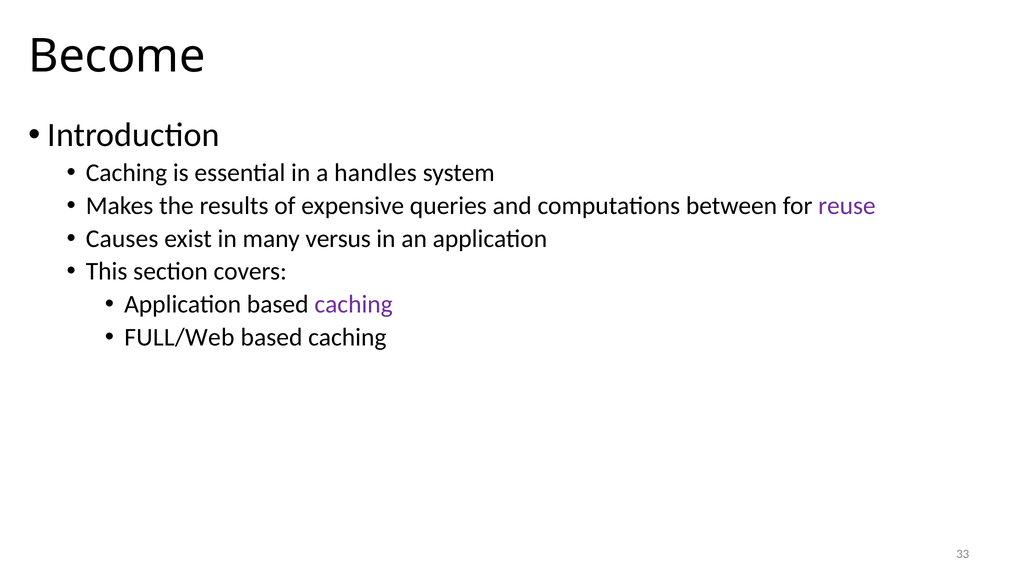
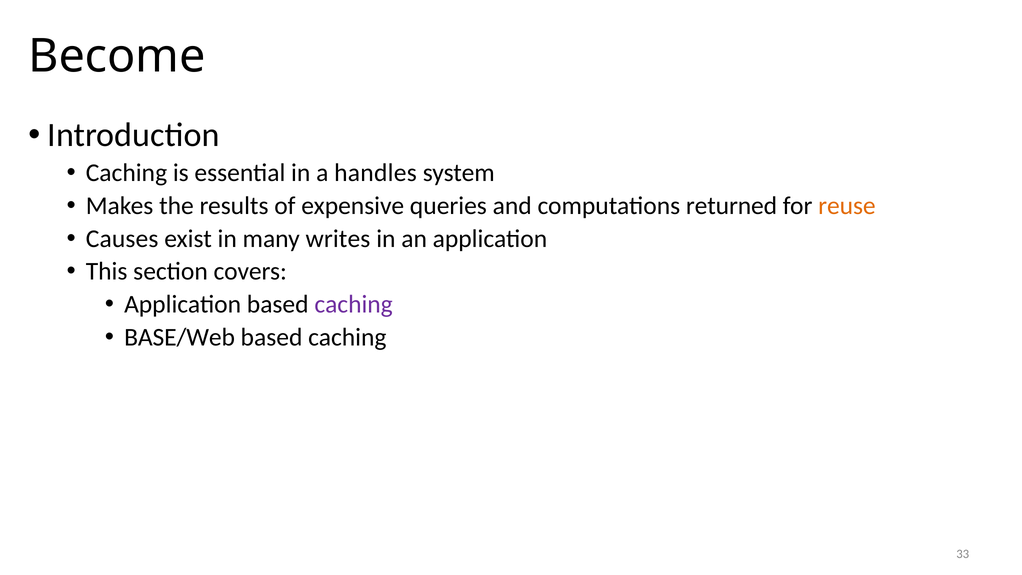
between: between -> returned (732, 206)
reuse colour: purple -> orange (847, 206)
versus: versus -> writes (338, 239)
FULL/Web: FULL/Web -> BASE/Web (180, 337)
